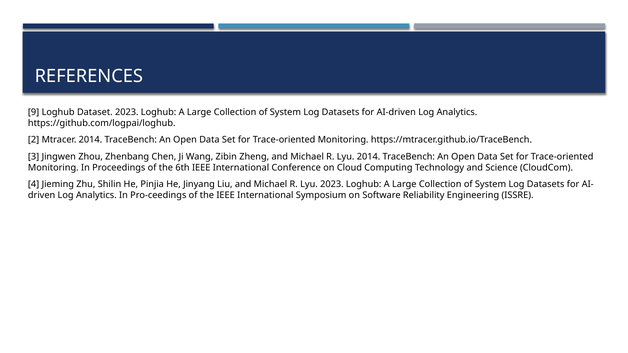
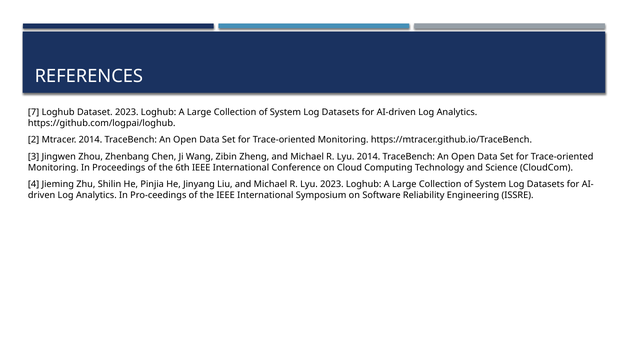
9: 9 -> 7 (34, 112)
